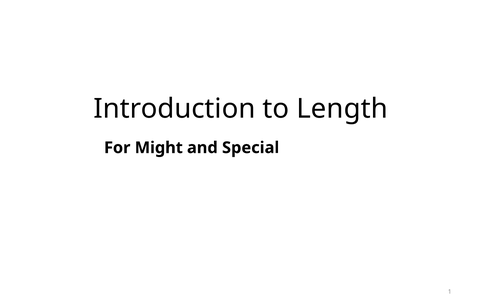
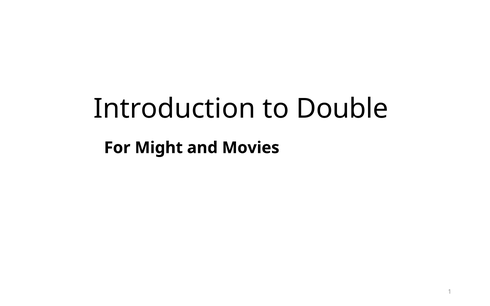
Length: Length -> Double (342, 109)
Special: Special -> Movies (251, 148)
